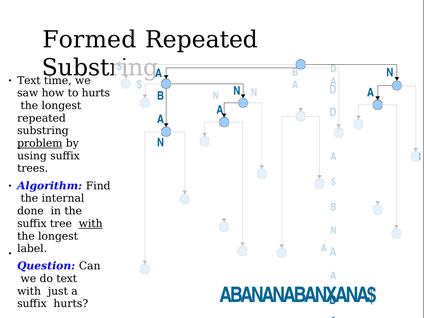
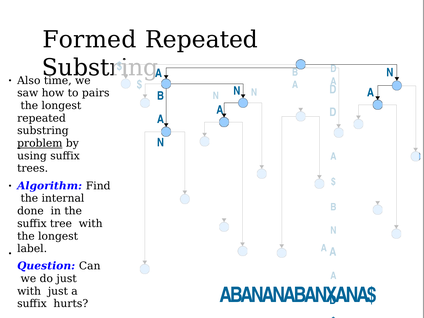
Text: Text -> Also (29, 80)
to hurts: hurts -> pairs (96, 93)
with underline: present -> none (91, 224)
do text: text -> just (67, 279)
